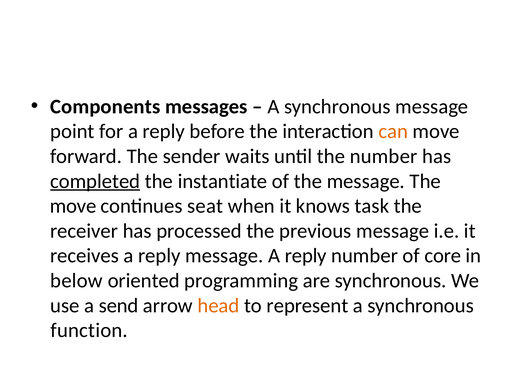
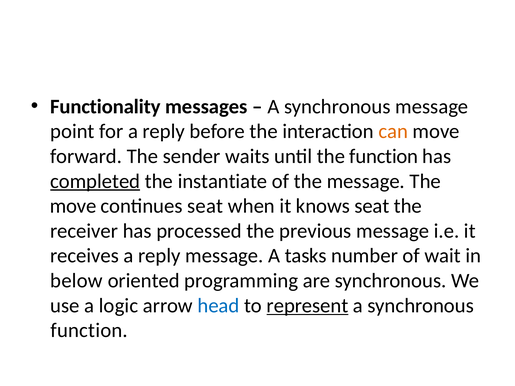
Components: Components -> Functionality (105, 107)
the number: number -> function (384, 156)
knows task: task -> seat (372, 206)
message A reply: reply -> tasks (306, 256)
core: core -> wait (443, 256)
send: send -> logic (118, 306)
head colour: orange -> blue (218, 306)
represent underline: none -> present (307, 306)
